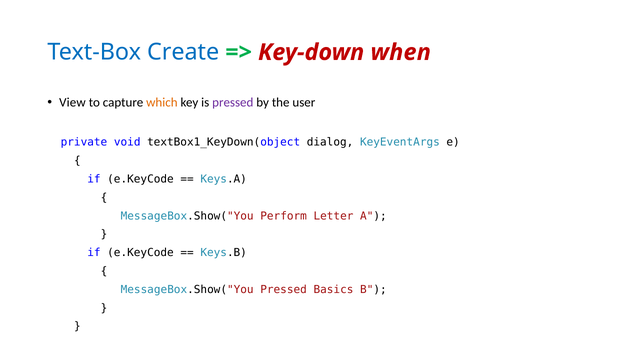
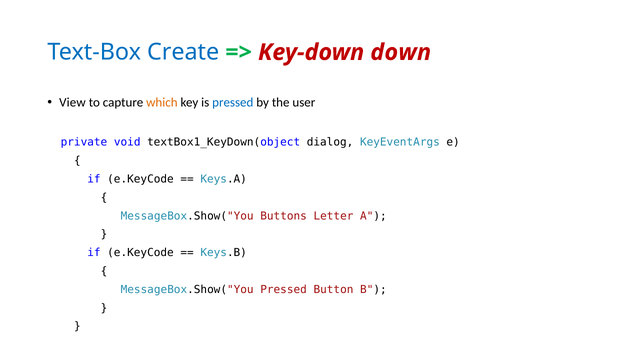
when: when -> down (401, 52)
pressed colour: purple -> blue (233, 103)
Perform: Perform -> Buttons (284, 216)
Basics: Basics -> Button (333, 290)
